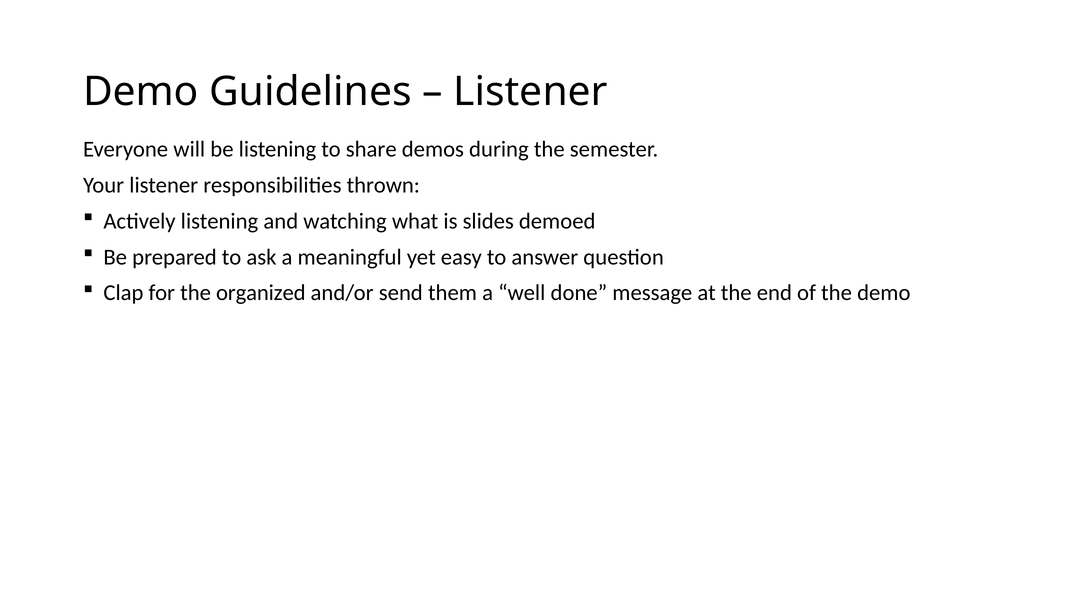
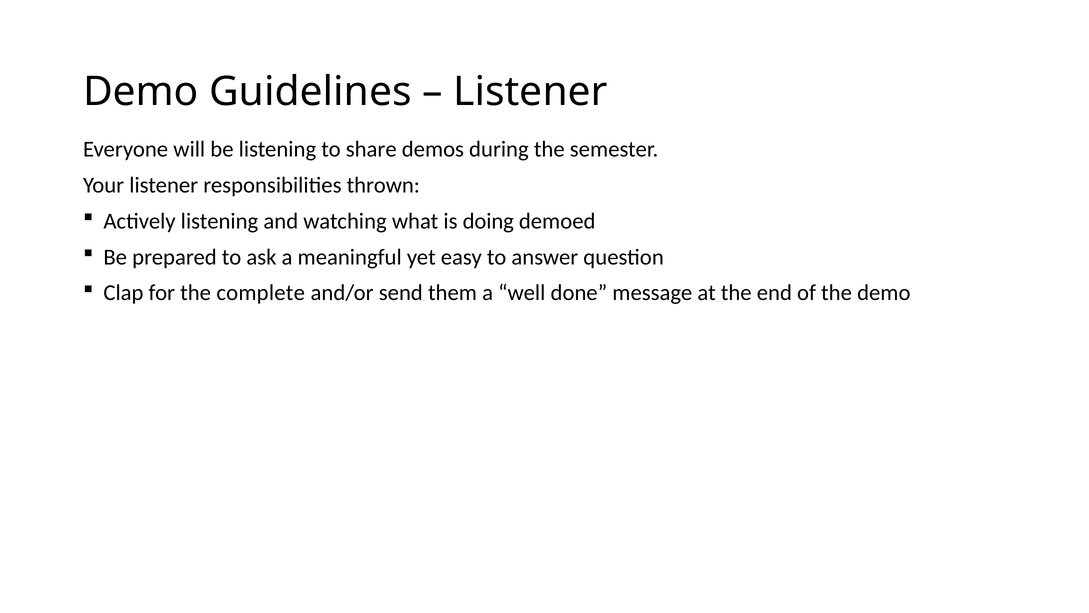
slides: slides -> doing (488, 221)
organized: organized -> complete (261, 293)
